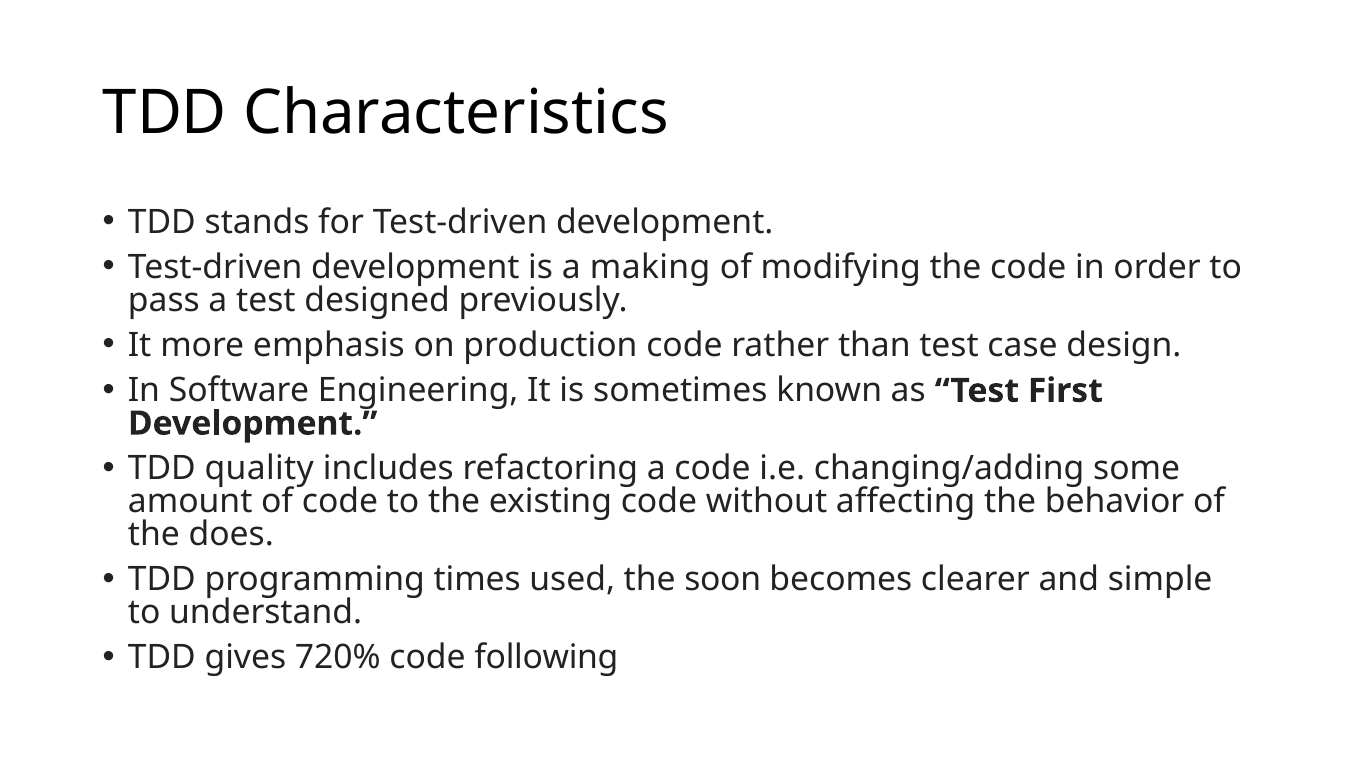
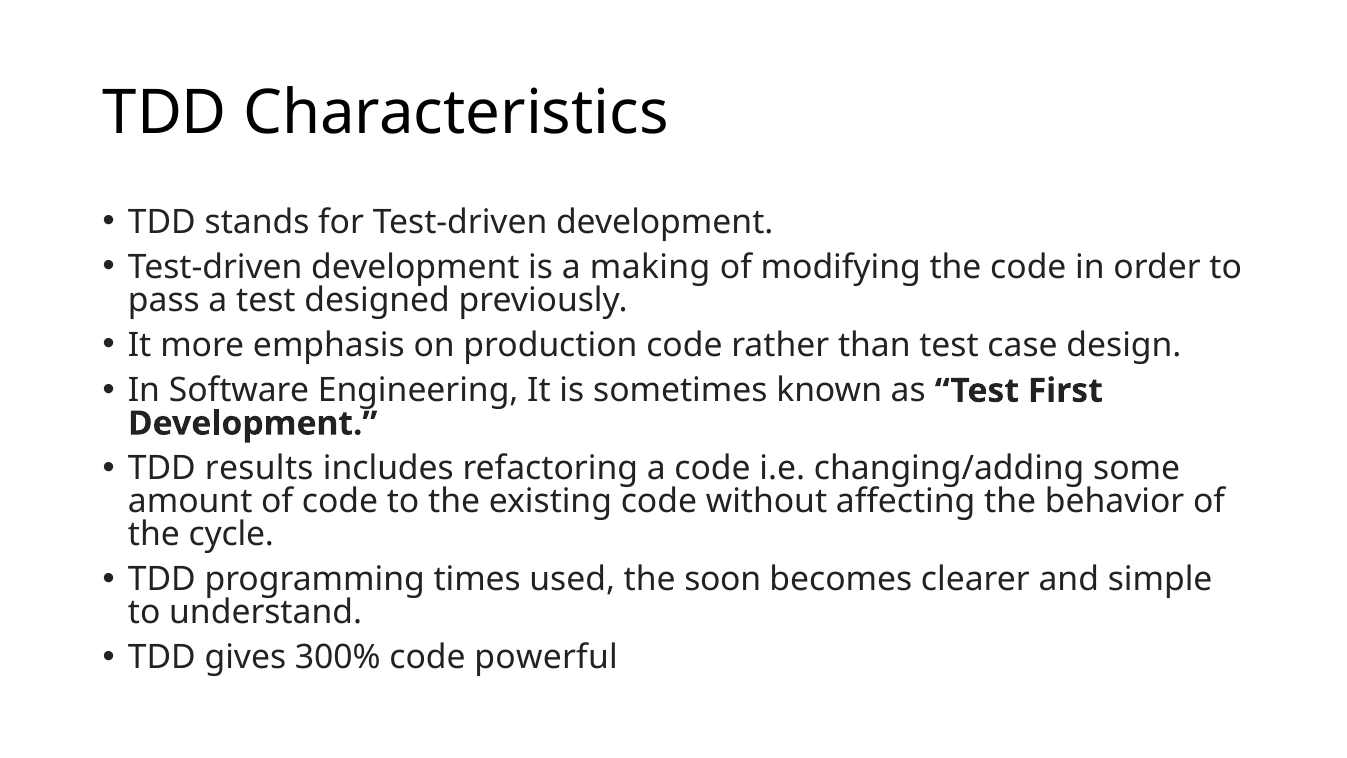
quality: quality -> results (259, 469)
does: does -> cycle (231, 534)
720%: 720% -> 300% (338, 658)
following: following -> powerful (546, 658)
